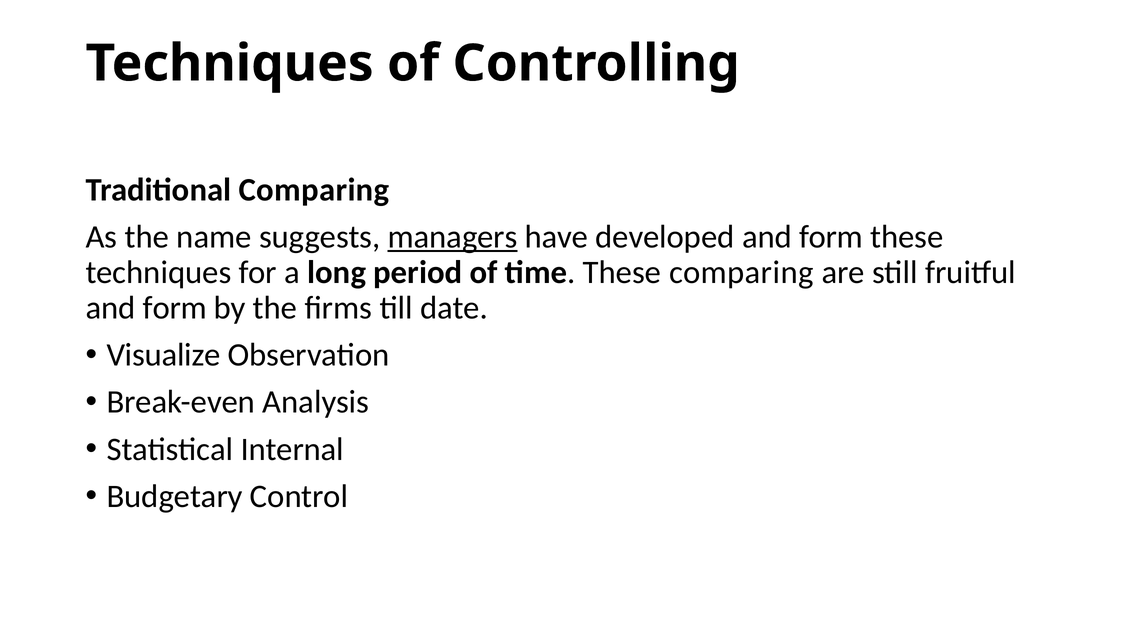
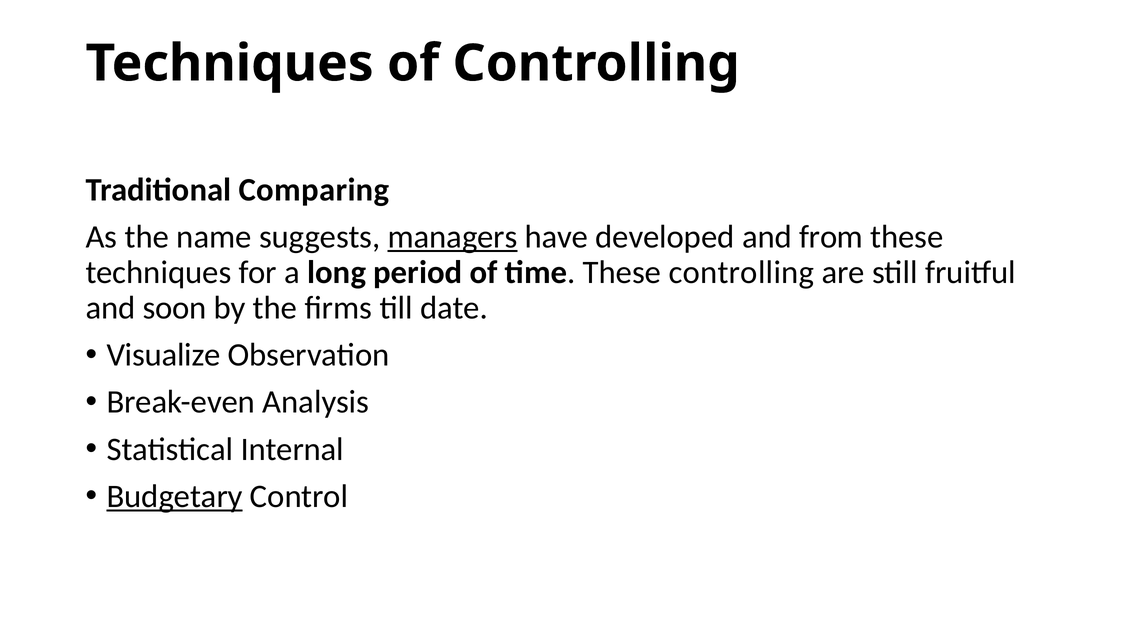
developed and form: form -> from (831, 237)
These comparing: comparing -> controlling (741, 272)
form: form -> soon (175, 308)
Budgetary underline: none -> present (175, 496)
